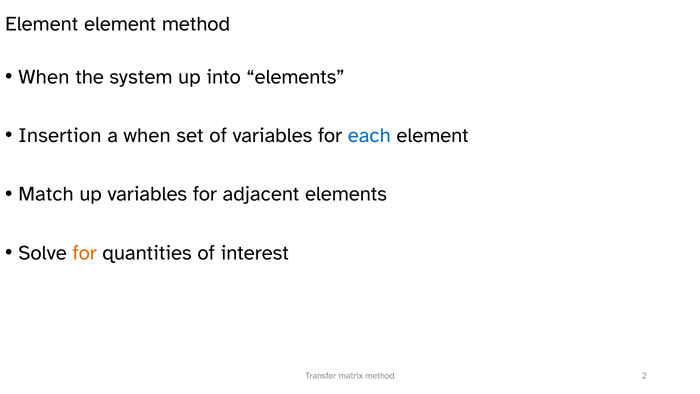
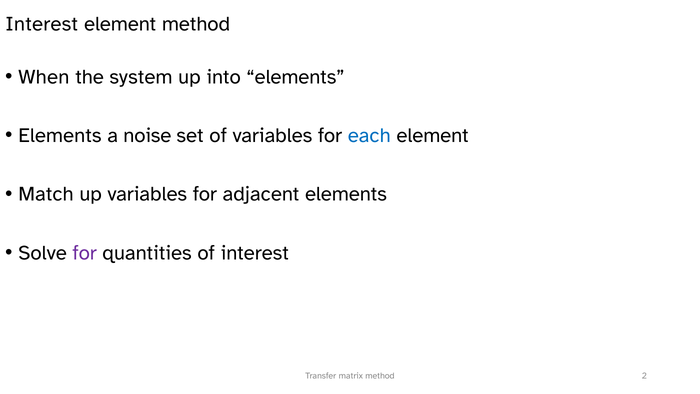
Element: Element -> Interest (42, 24)
Insertion: Insertion -> Elements (60, 135)
a when: when -> noise (147, 135)
for colour: orange -> purple (85, 253)
